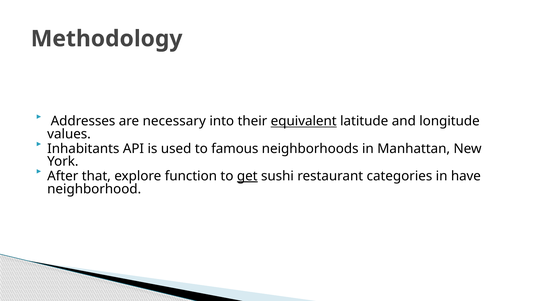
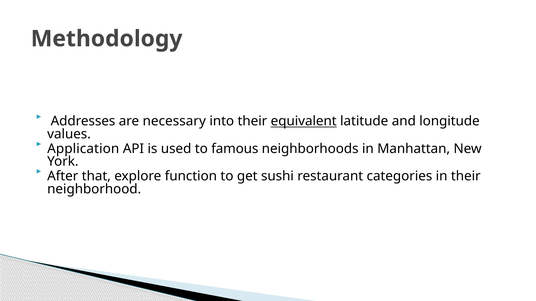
Inhabitants: Inhabitants -> Application (83, 149)
get underline: present -> none (247, 176)
in have: have -> their (466, 176)
